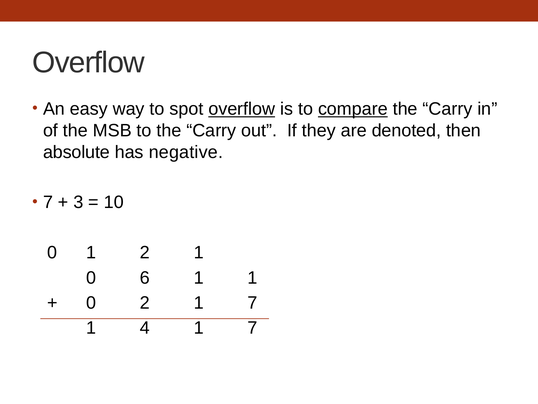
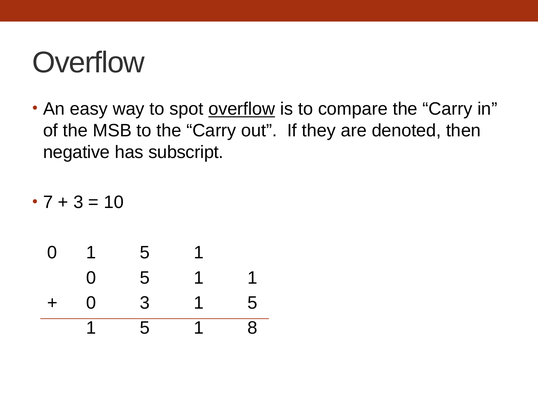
compare underline: present -> none (353, 109)
absolute: absolute -> negative (76, 152)
negative: negative -> subscript (186, 152)
0 1 2: 2 -> 5 (145, 252)
0 6: 6 -> 5 (145, 277)
0 2: 2 -> 3 (145, 302)
7: 7 -> 5 (252, 302)
4: 4 -> 5 (145, 328)
7: 7 -> 8 (252, 328)
